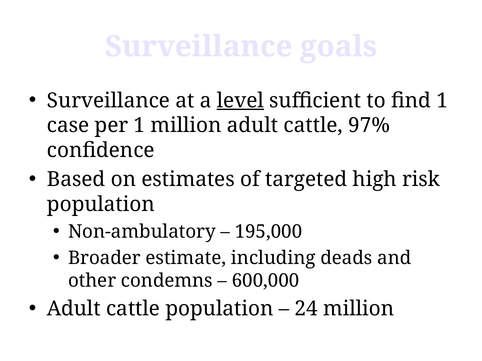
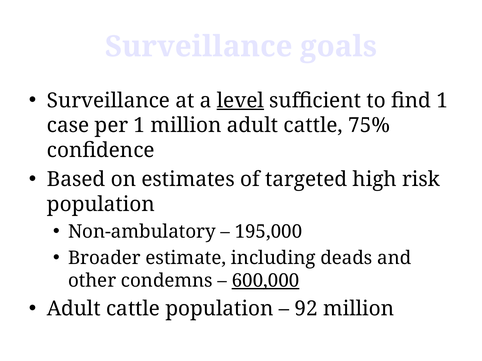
97%: 97% -> 75% (369, 126)
600,000 underline: none -> present (266, 281)
24: 24 -> 92 (306, 309)
